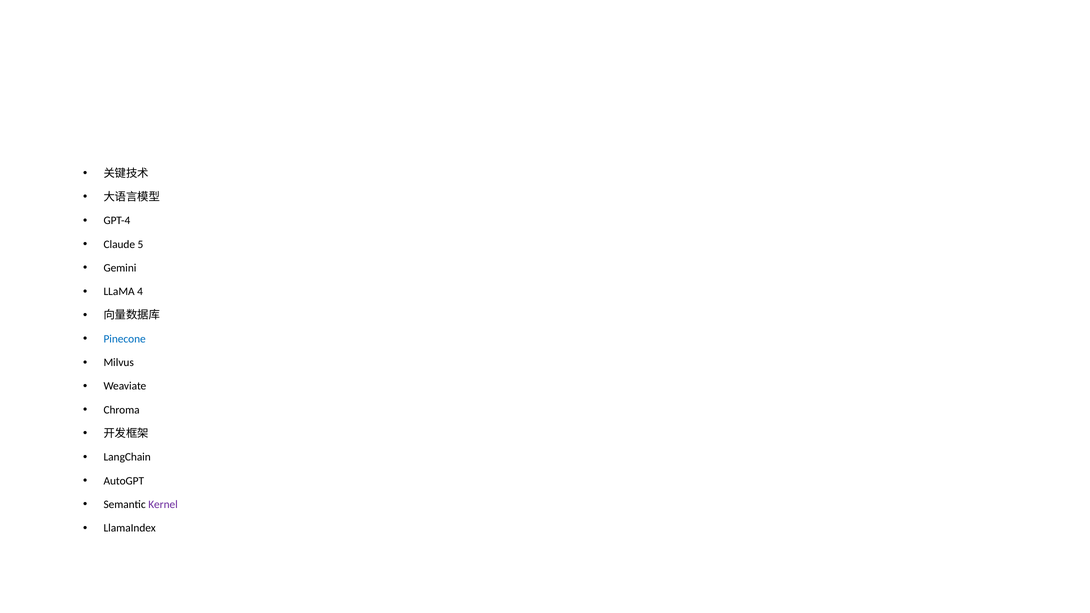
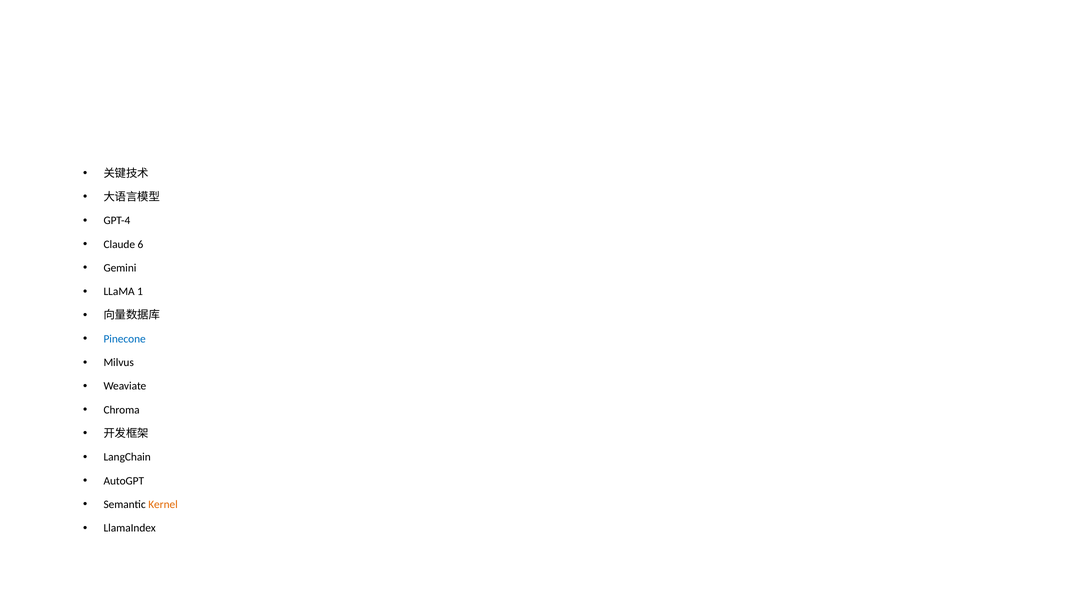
5: 5 -> 6 (140, 244)
4: 4 -> 1 (140, 292)
Kernel colour: purple -> orange (163, 505)
